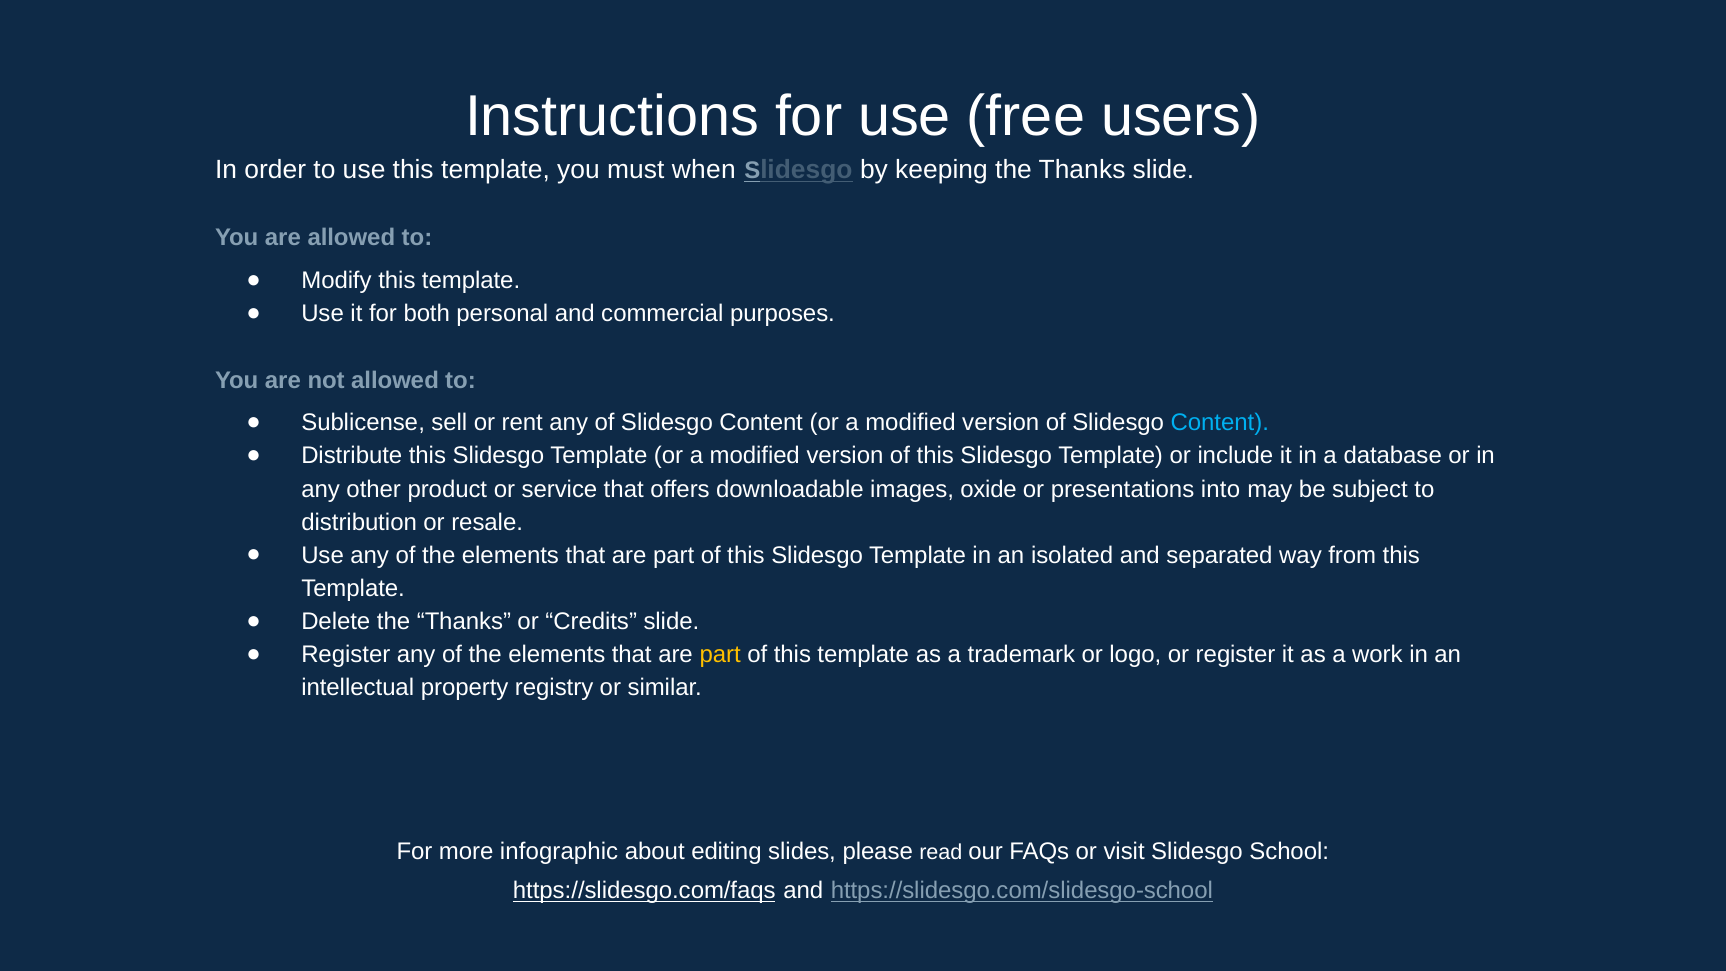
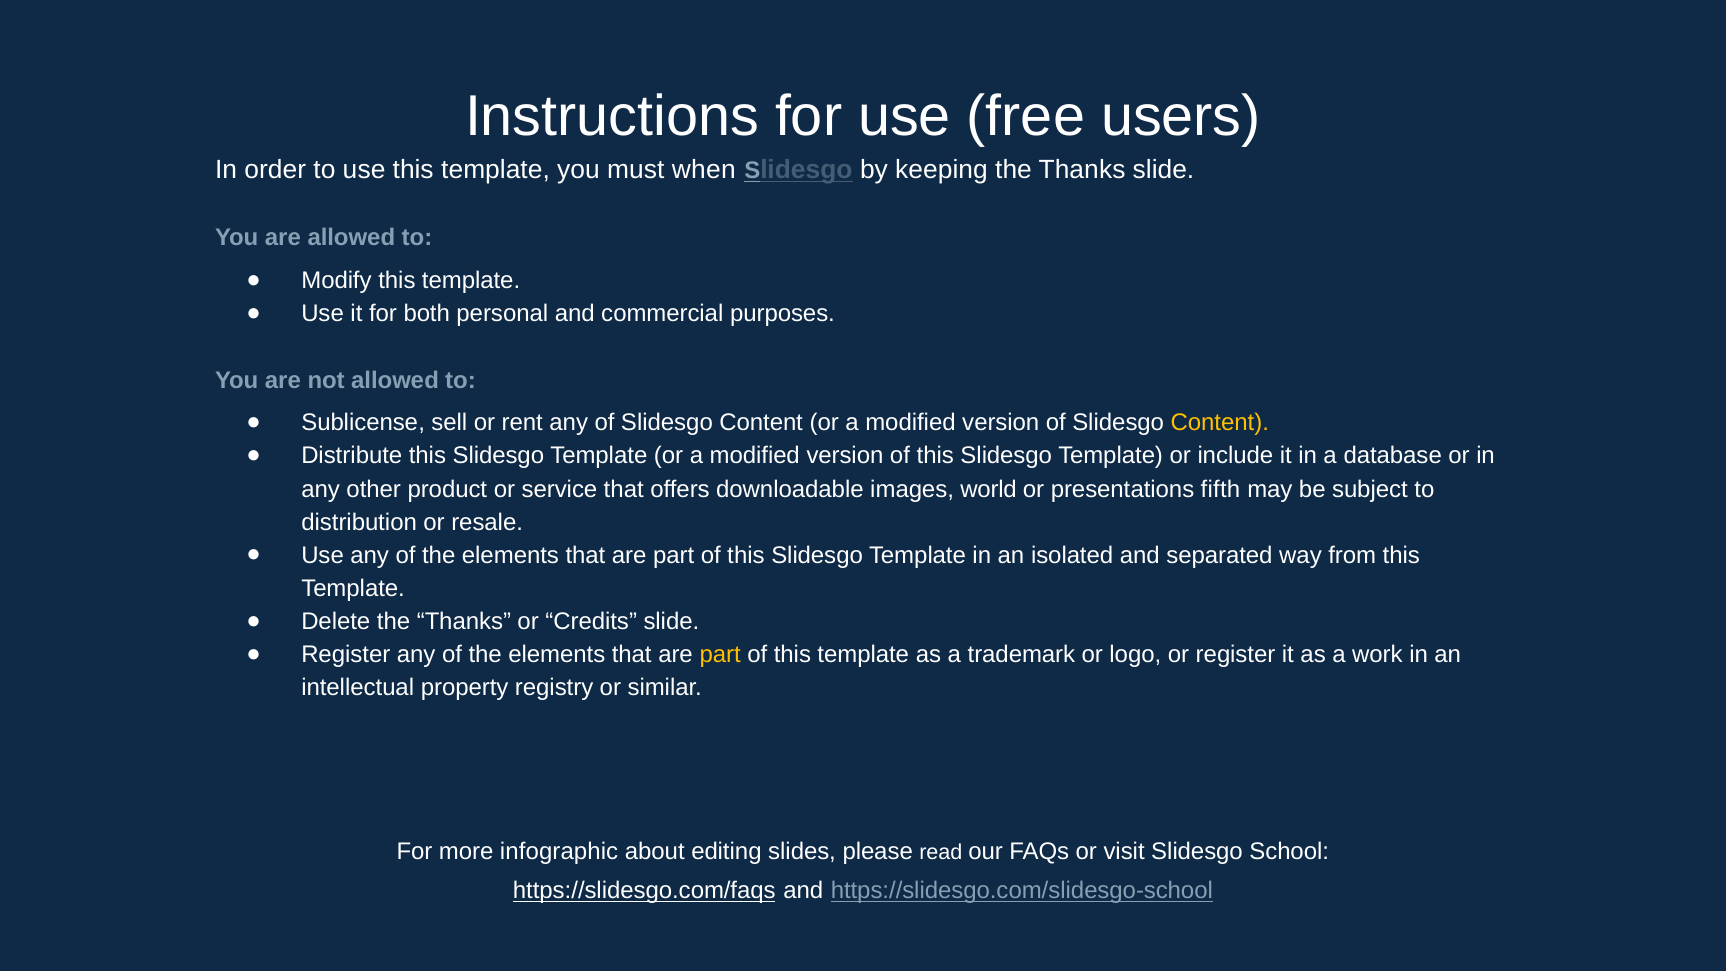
Content colour: light blue -> yellow (1220, 423)
oxide: oxide -> world (989, 489)
into: into -> fifth (1220, 489)
